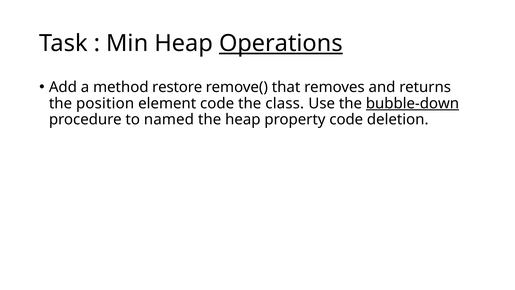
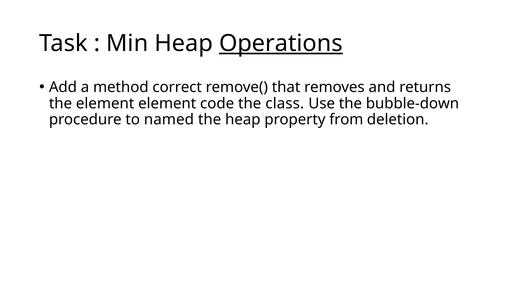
restore: restore -> correct (177, 87)
the position: position -> element (105, 103)
bubble-down underline: present -> none (412, 103)
property code: code -> from (346, 120)
